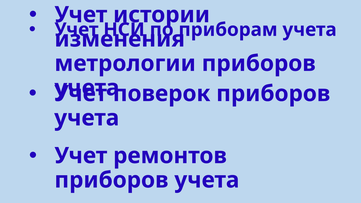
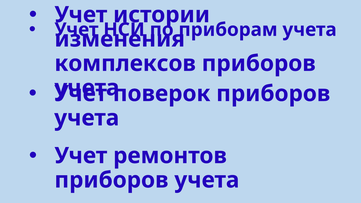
метрологии: метрологии -> комплексов (125, 63)
